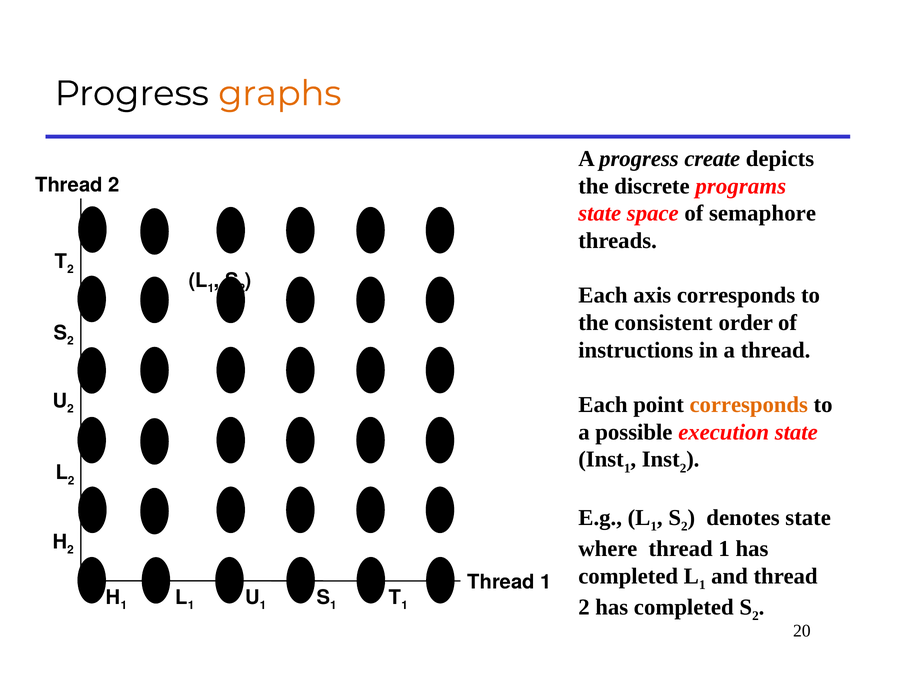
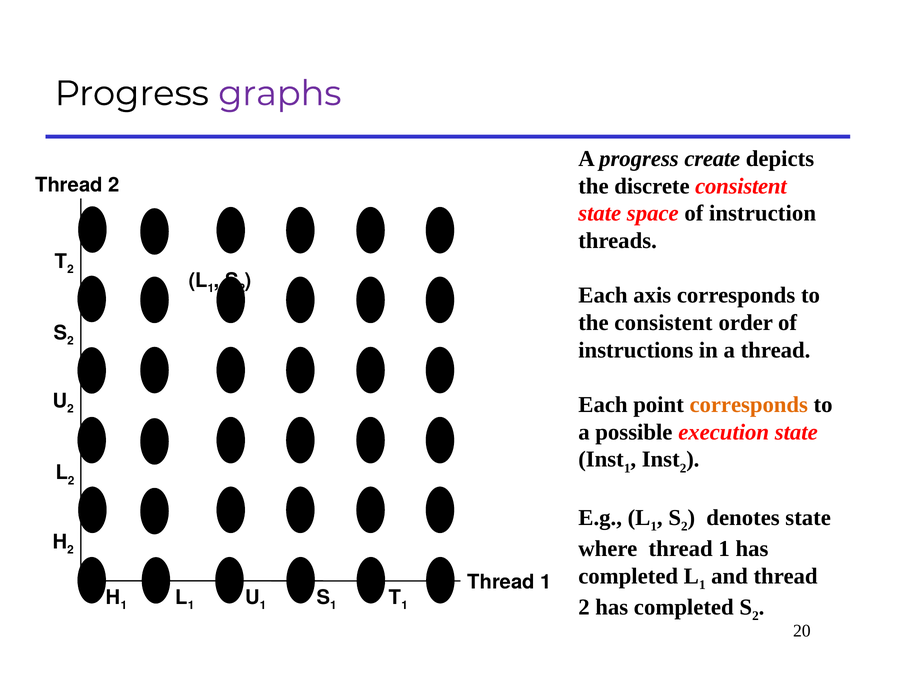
graphs colour: orange -> purple (280, 94)
discrete programs: programs -> consistent (741, 186)
semaphore: semaphore -> instruction (763, 214)
